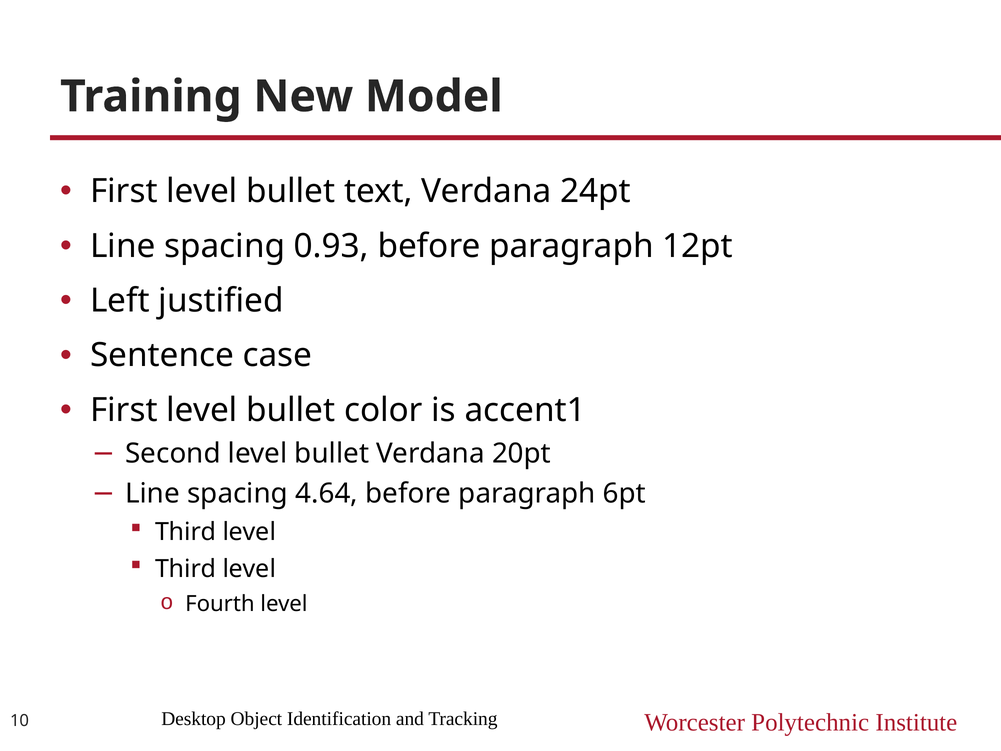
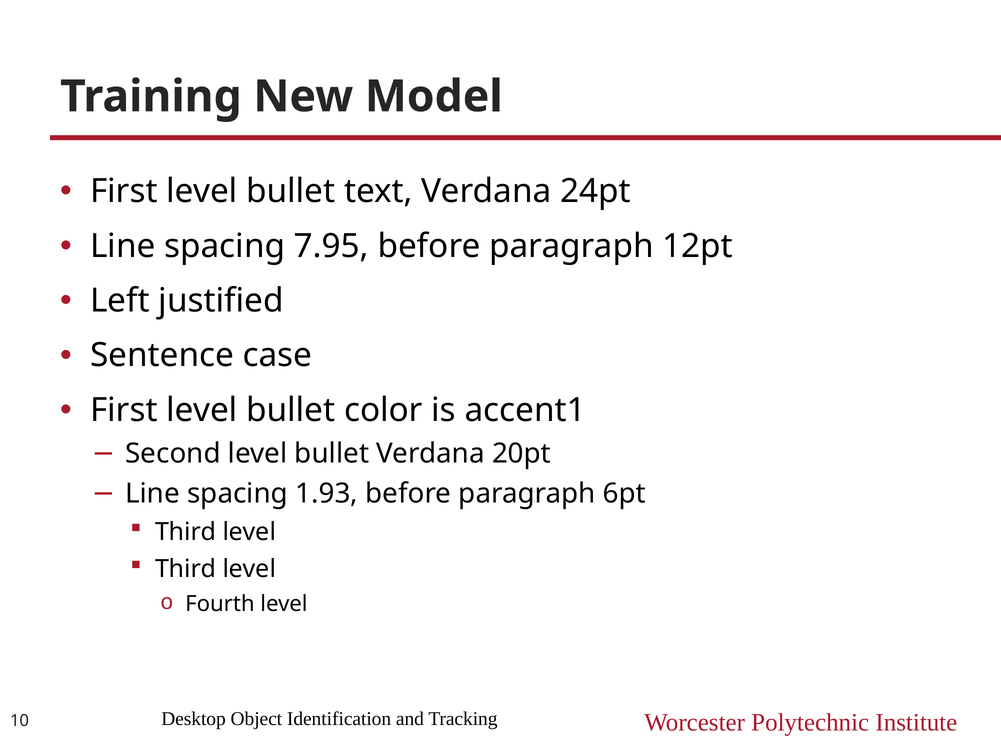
0.93: 0.93 -> 7.95 (331, 246)
4.64: 4.64 -> 1.93 (327, 493)
